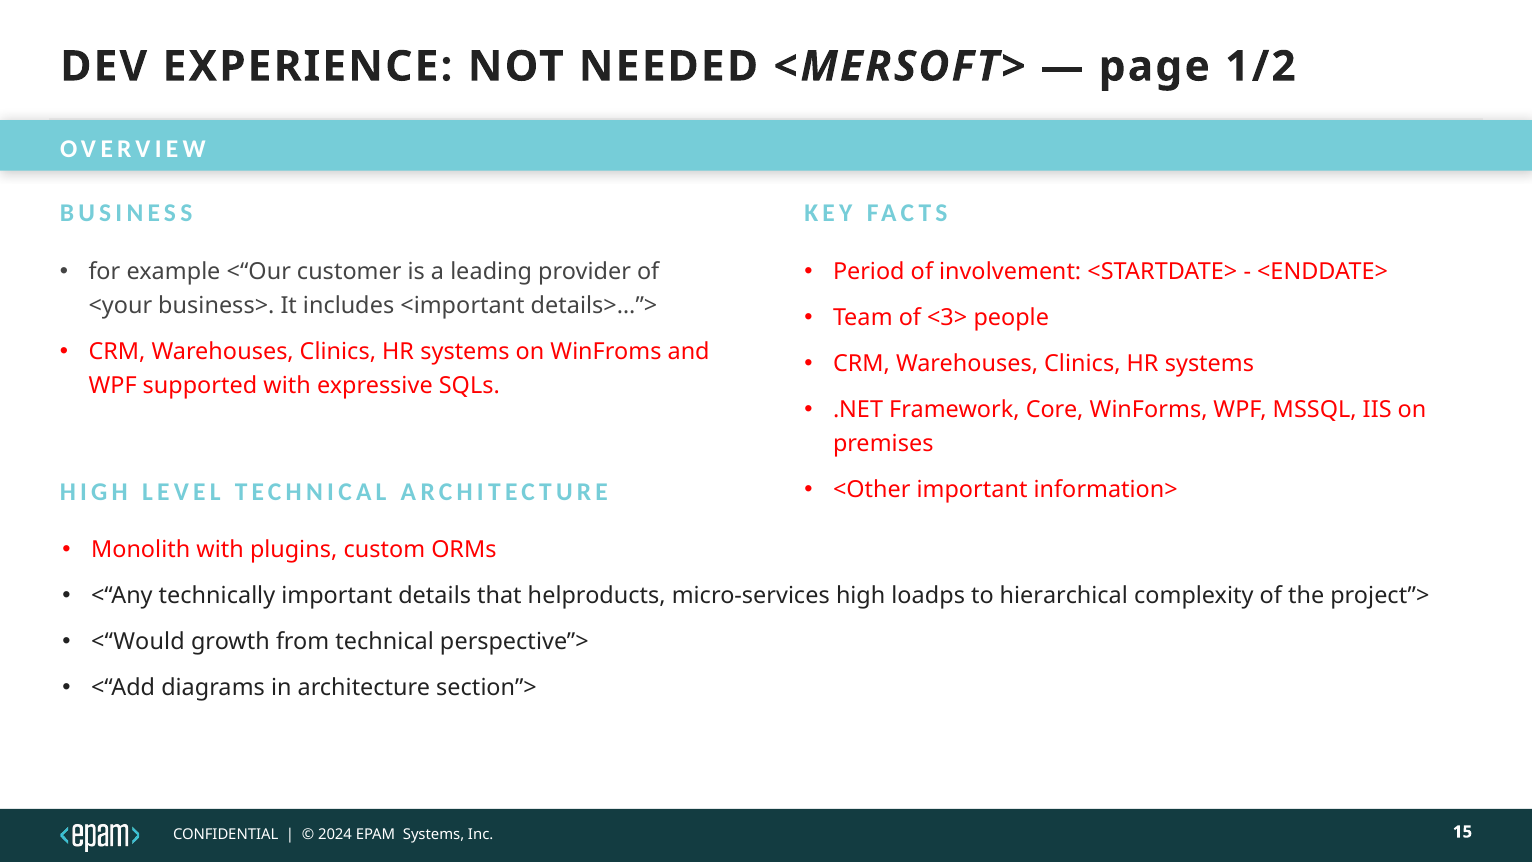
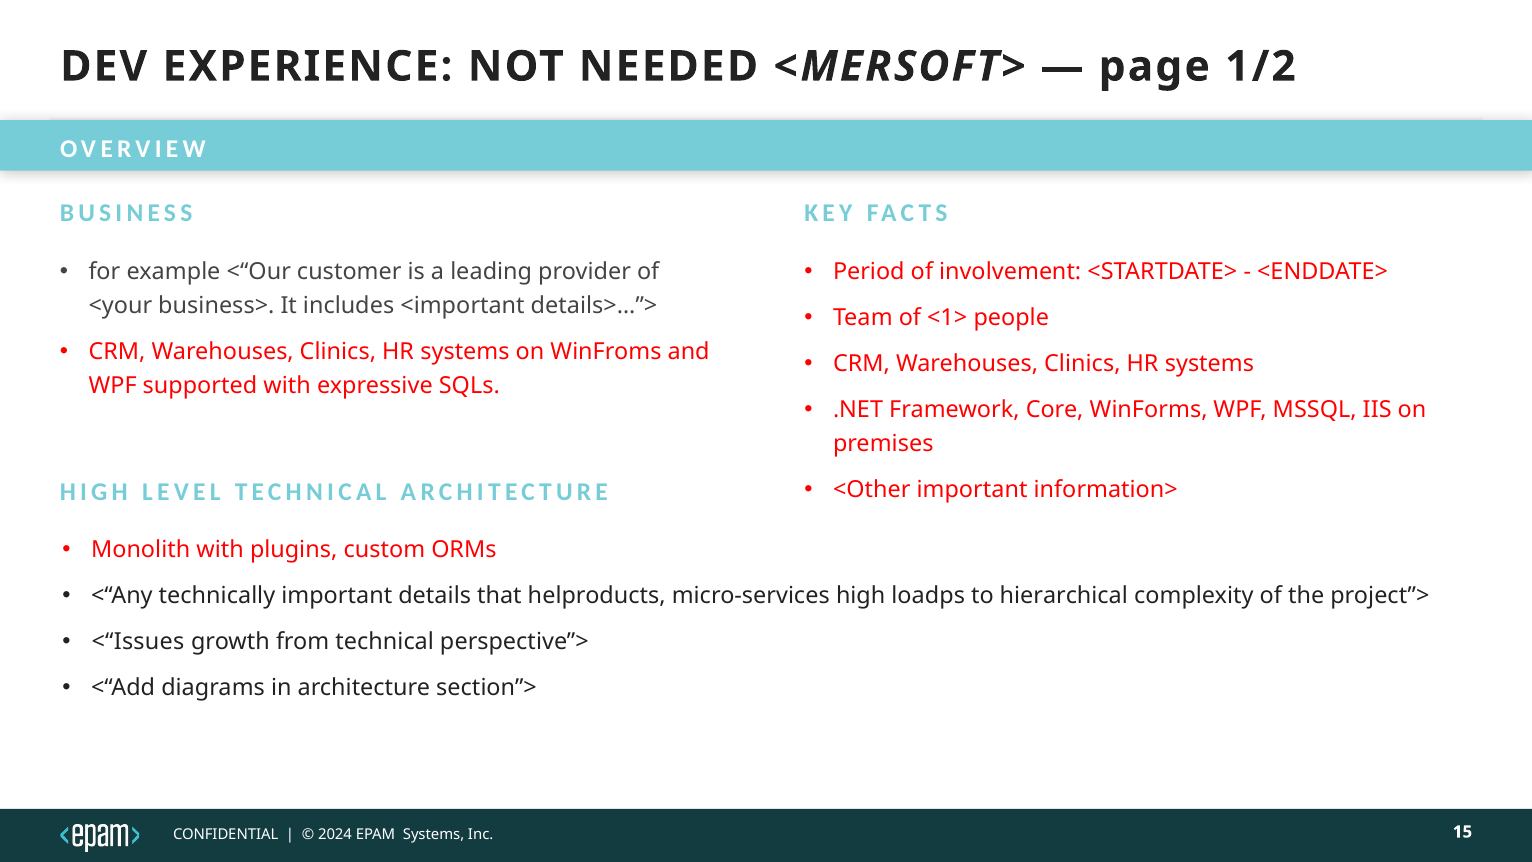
<3>: <3> -> <1> (947, 318)
<“Would: <“Would -> <“Issues (138, 642)
